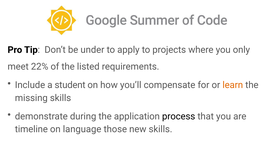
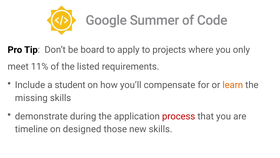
under: under -> board (92, 50)
22%: 22% -> 11% (40, 66)
process colour: black -> red (179, 116)
language: language -> designed (82, 129)
